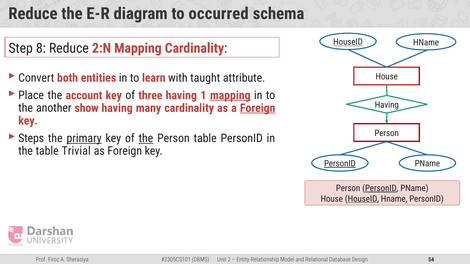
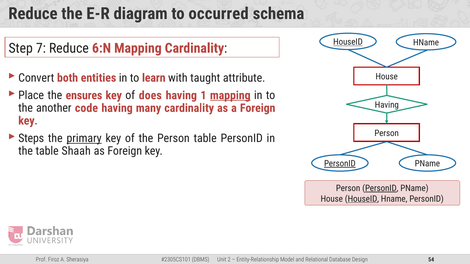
8: 8 -> 7 (41, 48)
2:N: 2:N -> 6:N (102, 48)
account: account -> ensures (84, 95)
three: three -> does (150, 95)
show: show -> code (86, 108)
Foreign underline: present -> none (258, 108)
the underline: present -> none (146, 138)
Trivial: Trivial -> Shaah (76, 151)
